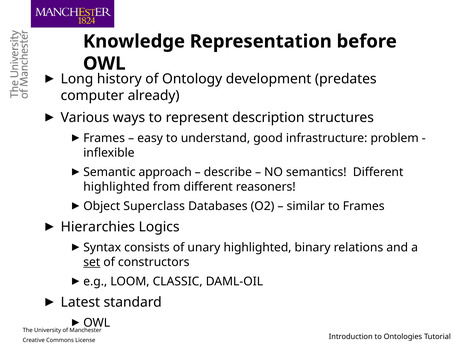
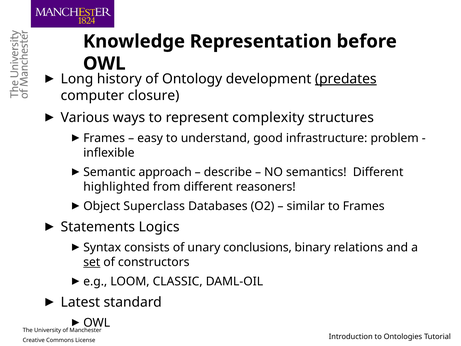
predates underline: none -> present (346, 79)
already: already -> closure (154, 95)
description: description -> complexity (268, 118)
Hierarchies: Hierarchies -> Statements (98, 227)
unary highlighted: highlighted -> conclusions (258, 247)
